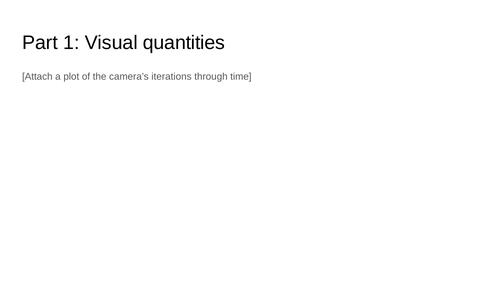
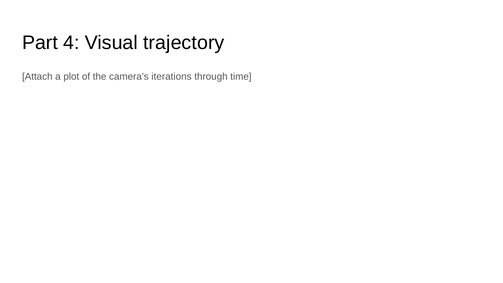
1: 1 -> 4 (71, 43)
quantities: quantities -> trajectory (184, 43)
